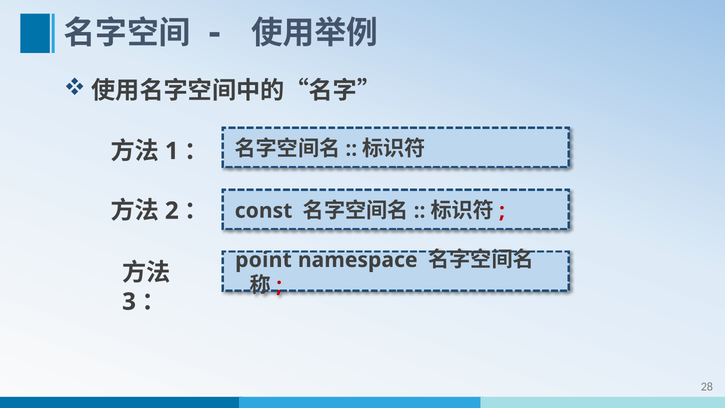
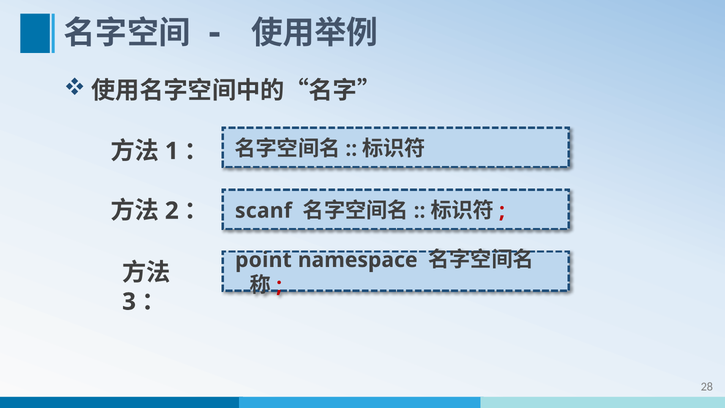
const: const -> scanf (263, 211)
